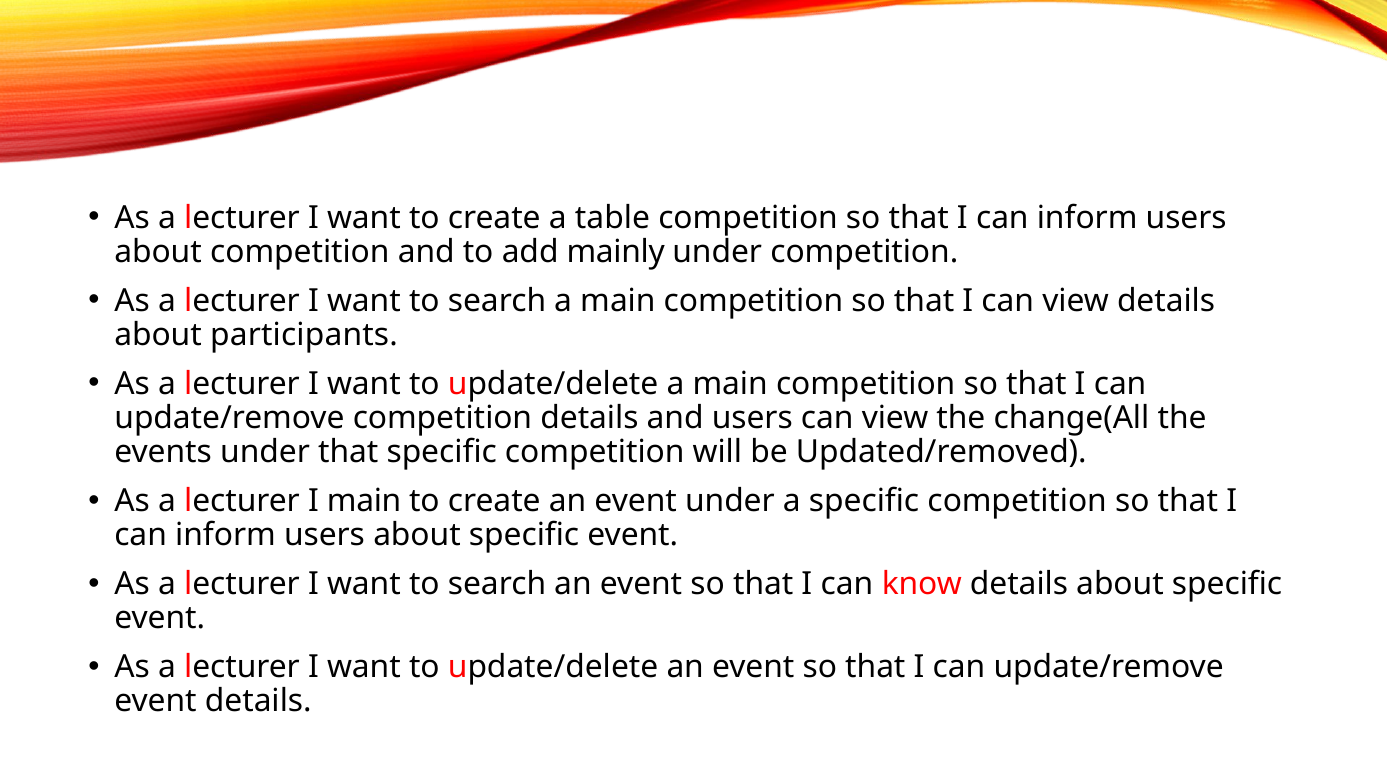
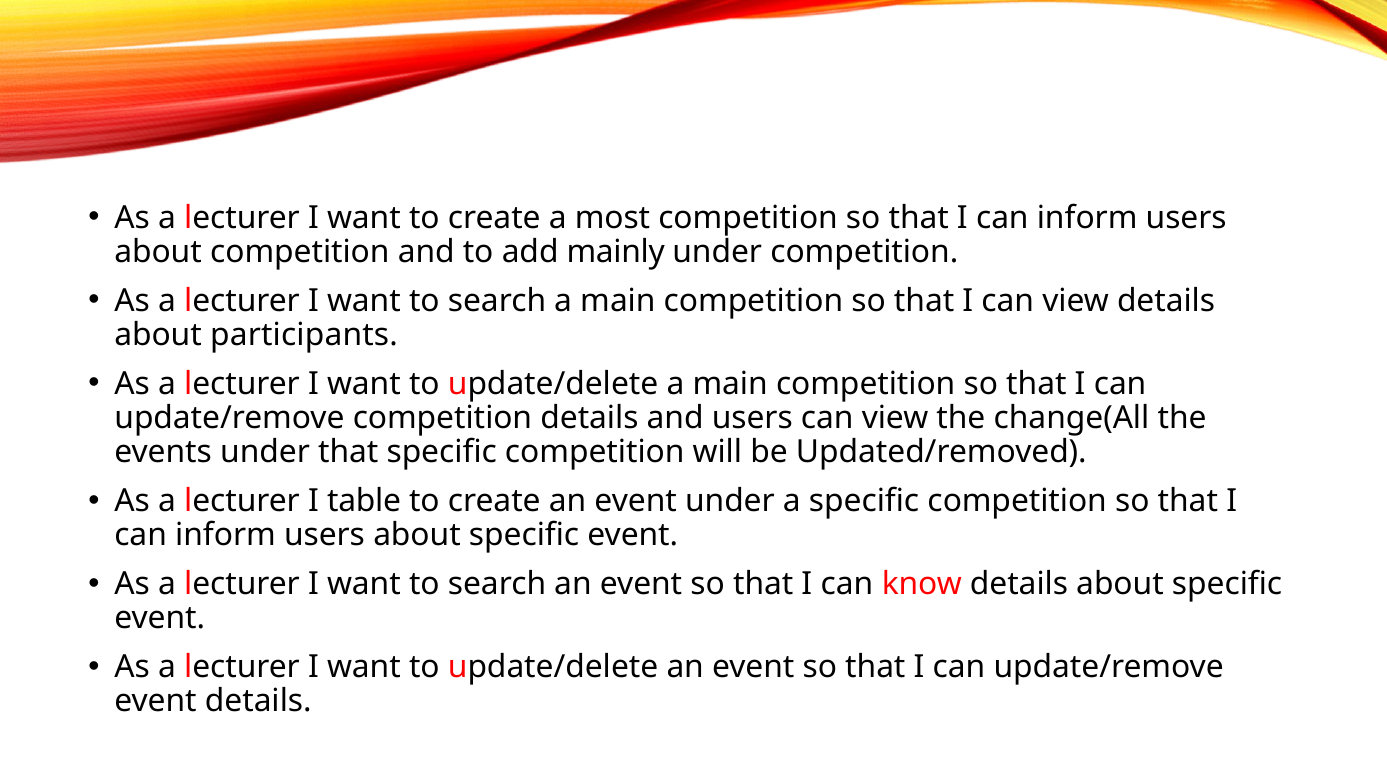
table: table -> most (613, 218)
I main: main -> table (364, 501)
